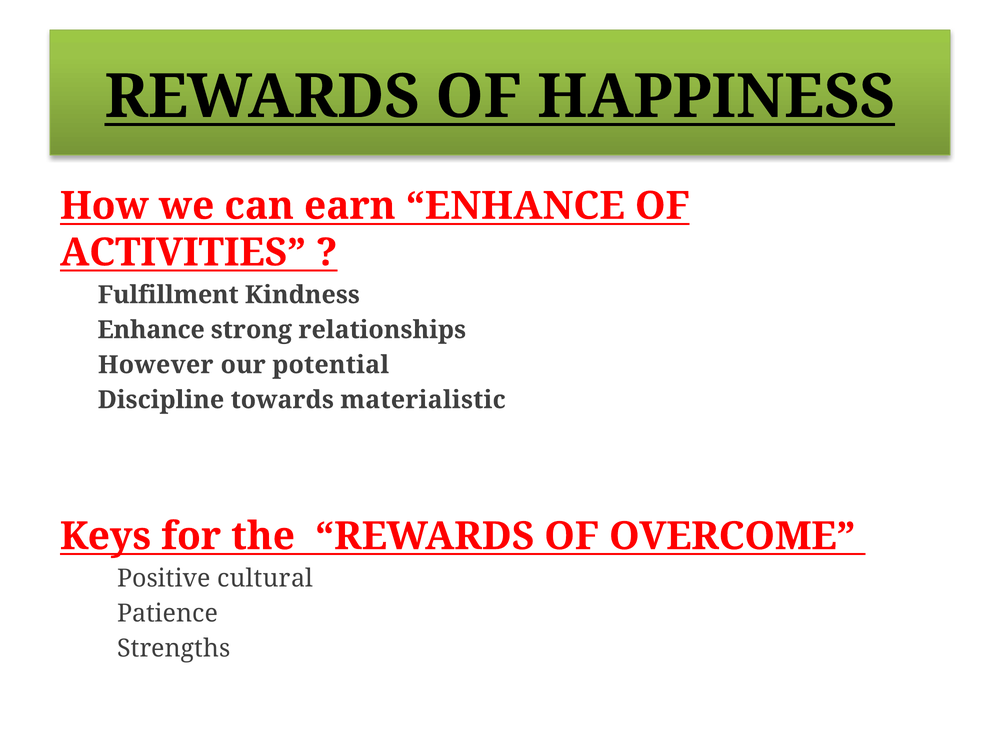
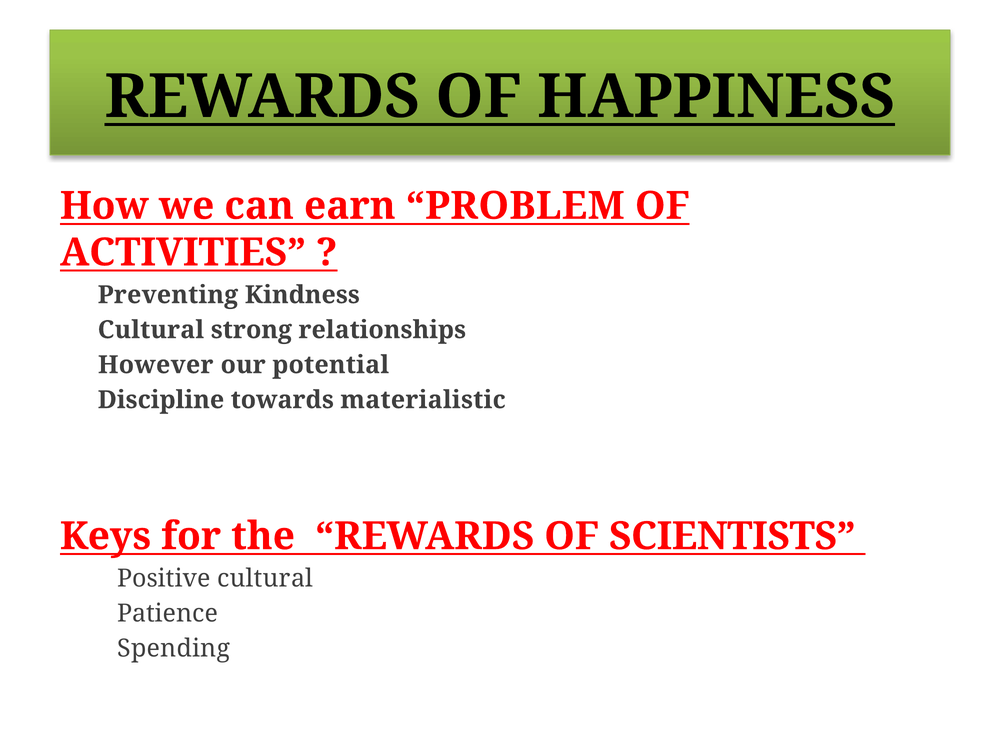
earn ENHANCE: ENHANCE -> PROBLEM (515, 206)
Fulfillment: Fulfillment -> Preventing (168, 295)
Enhance: Enhance -> Cultural (151, 330)
OVERCOME: OVERCOME -> SCIENTISTS (732, 536)
Strengths: Strengths -> Spending (174, 649)
